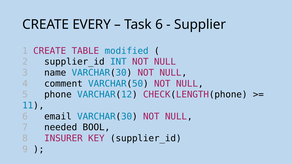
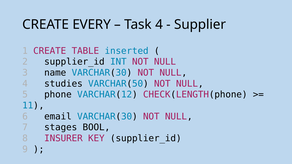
Task 6: 6 -> 4 (159, 25)
modified: modified -> inserted (127, 51)
comment: comment -> studies (63, 84)
needed: needed -> stages (61, 128)
